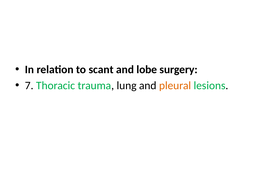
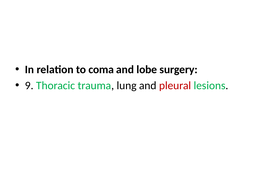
scant: scant -> coma (101, 70)
7: 7 -> 9 (29, 86)
pleural colour: orange -> red (175, 86)
